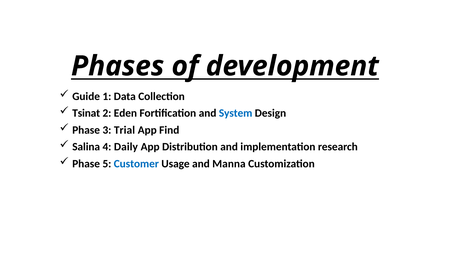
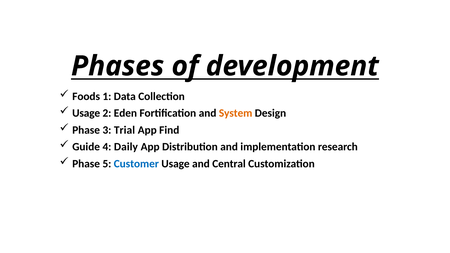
Guide: Guide -> Foods (86, 96)
Tsinat: Tsinat -> Usage (86, 113)
System colour: blue -> orange (236, 113)
Salina: Salina -> Guide (86, 147)
Manna: Manna -> Central (229, 164)
